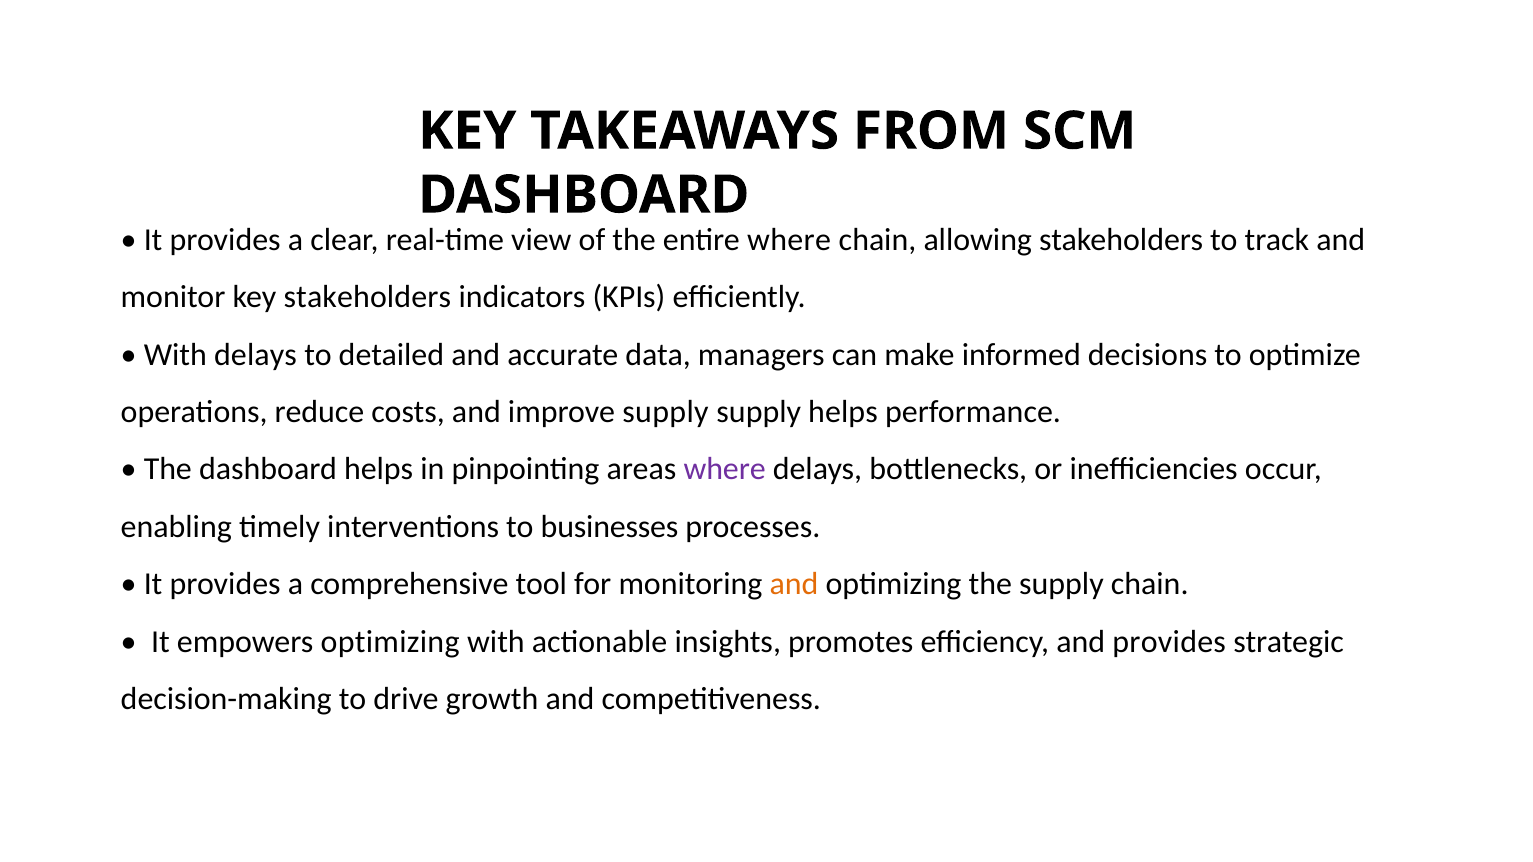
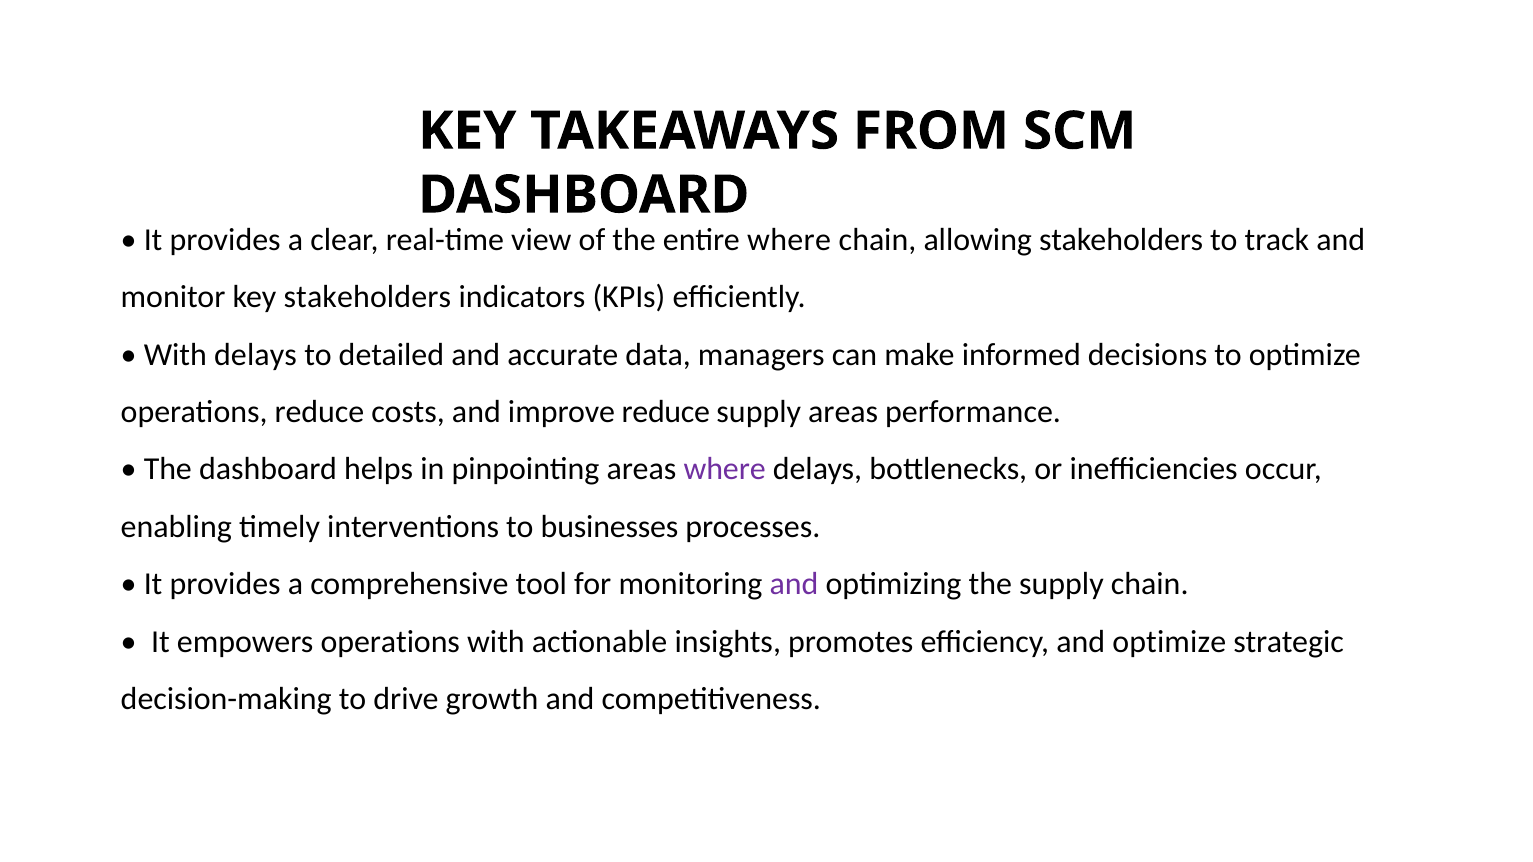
improve supply: supply -> reduce (666, 412)
supply helps: helps -> areas (843, 412)
and colour: orange -> purple (794, 585)
empowers optimizing: optimizing -> operations (390, 642)
and provides: provides -> optimize (1169, 642)
